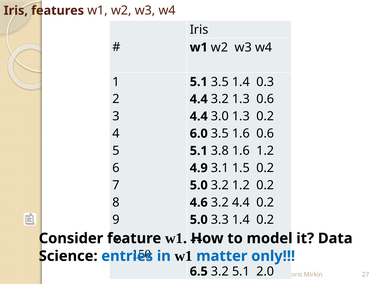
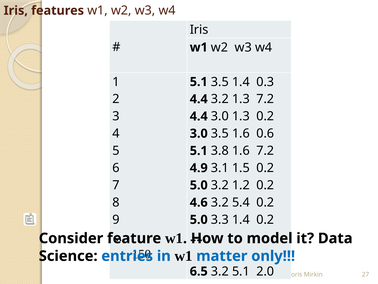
1.3 0.6: 0.6 -> 7.2 (265, 99)
6.0: 6.0 -> 3.0 (199, 133)
1.6 1.2: 1.2 -> 7.2 (265, 151)
3.2 4.4: 4.4 -> 5.4 (241, 202)
